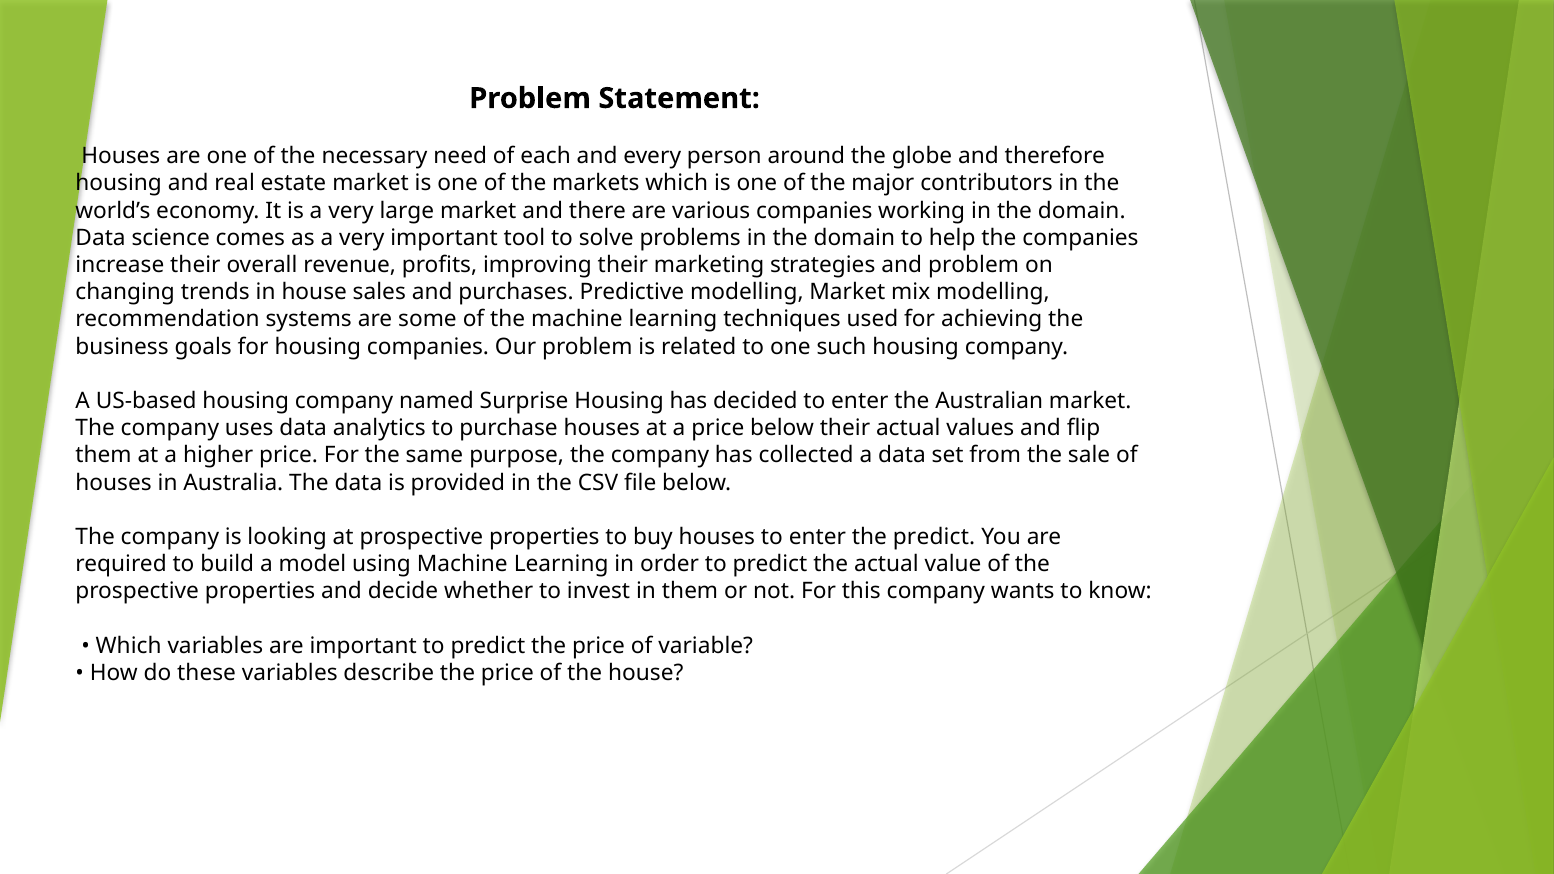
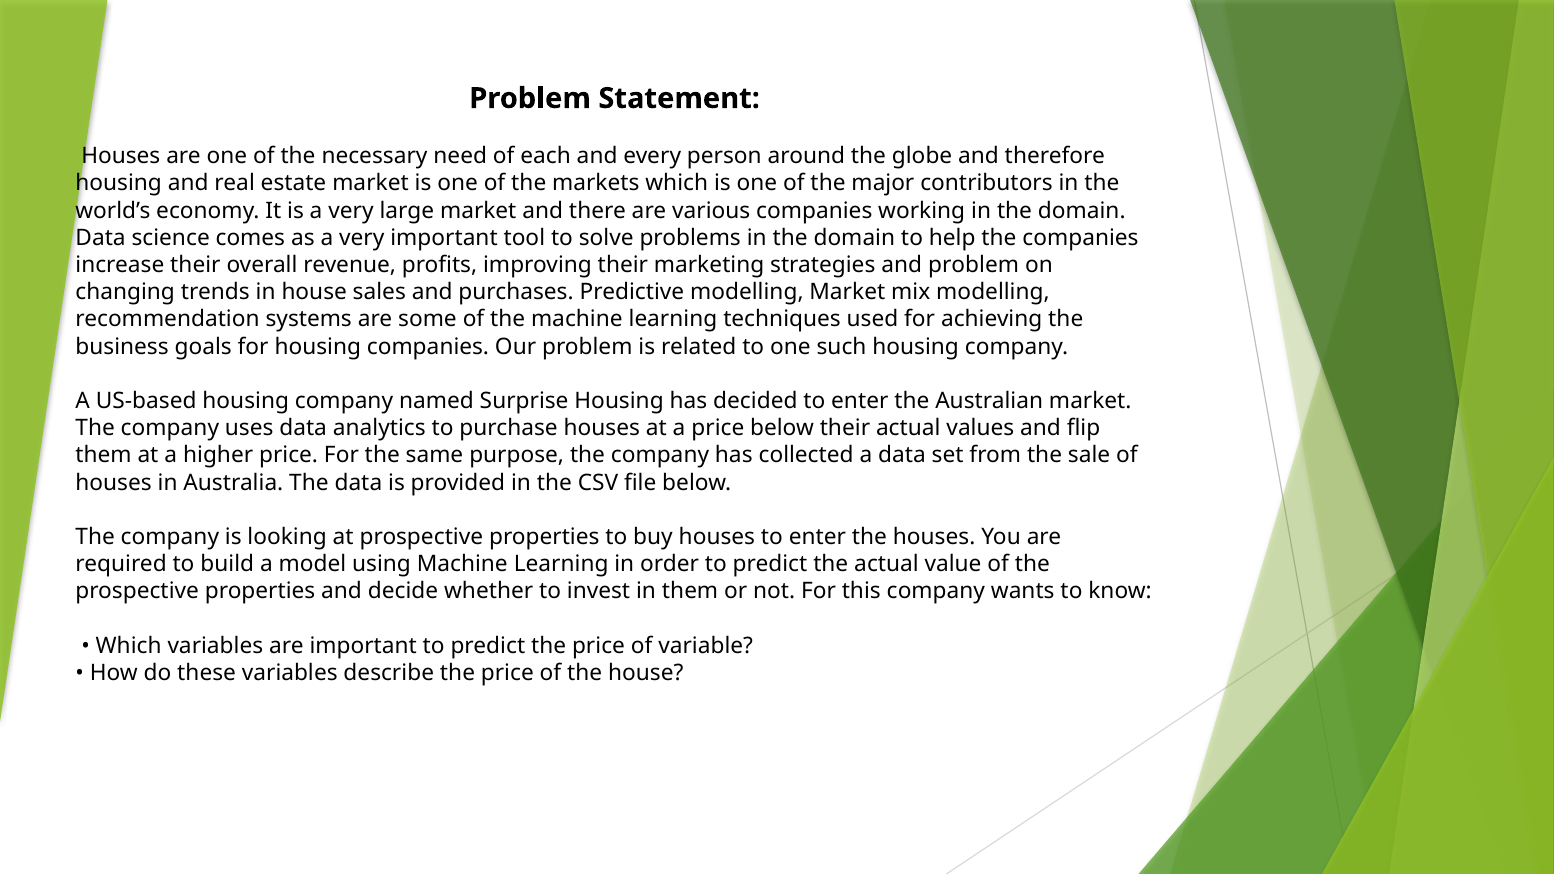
the predict: predict -> houses (934, 537)
